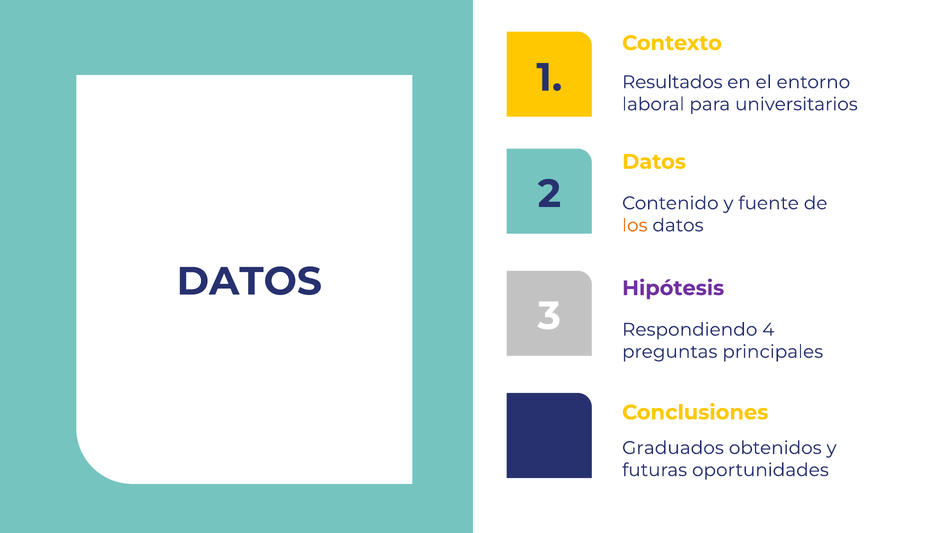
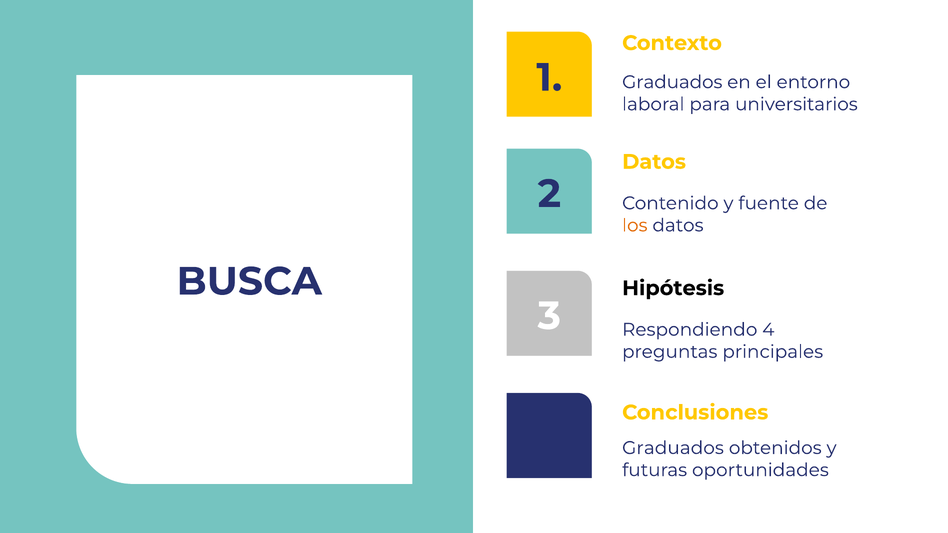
Resultados: Resultados -> Graduados (672, 82)
DATOS: DATOS -> BUSCA (249, 282)
Hipótesis colour: purple -> black (673, 288)
